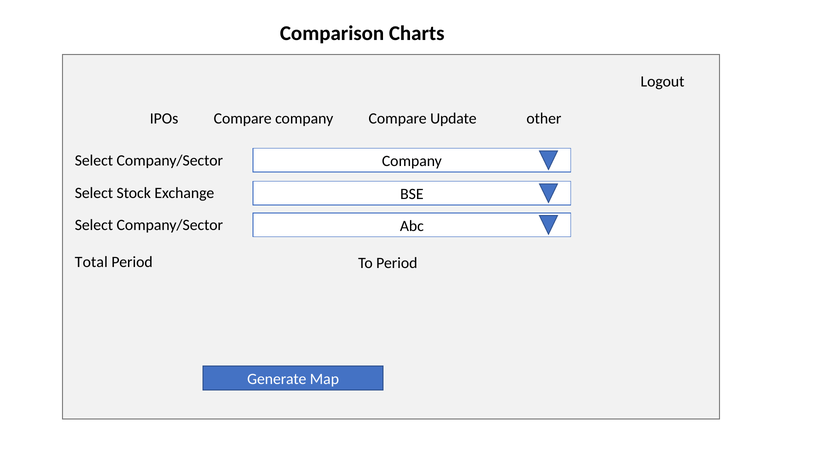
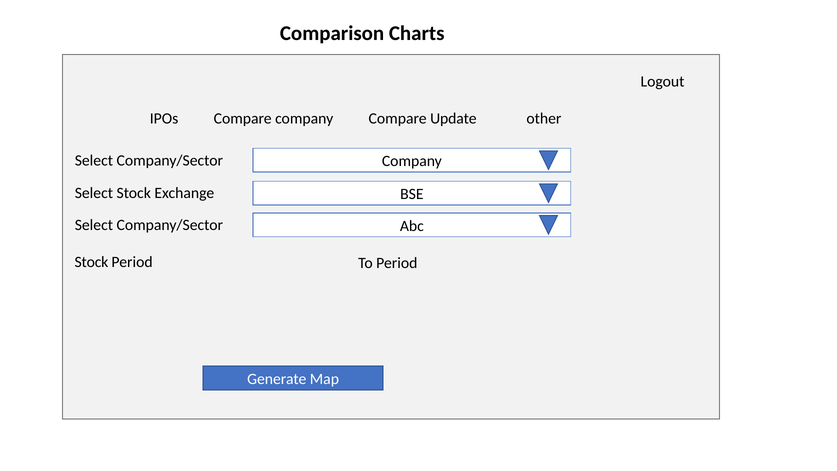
Total: Total -> Stock (91, 262)
